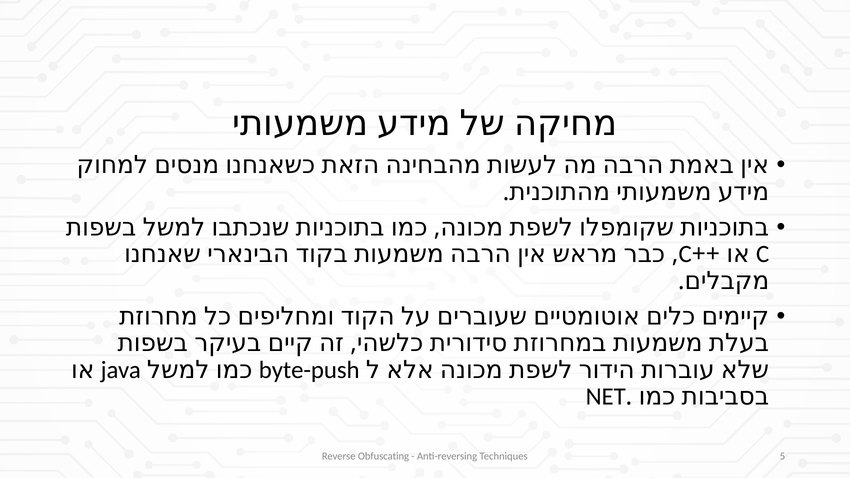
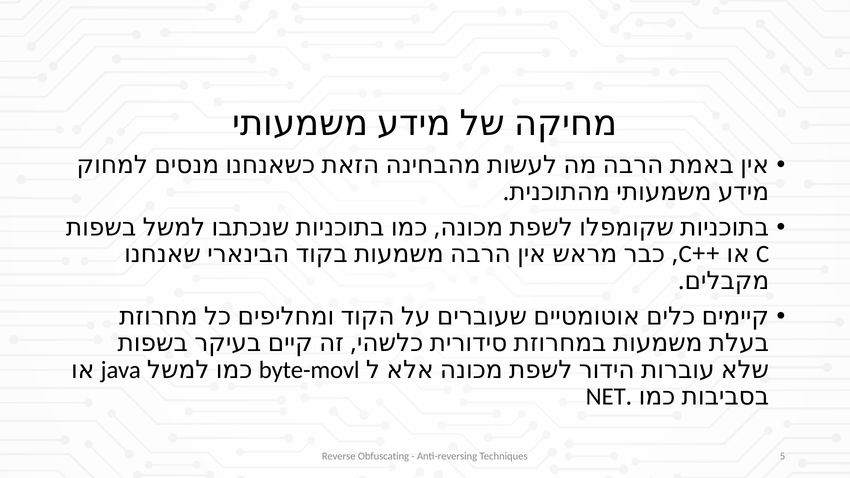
byte-push: byte-push -> byte-movl (309, 370)
